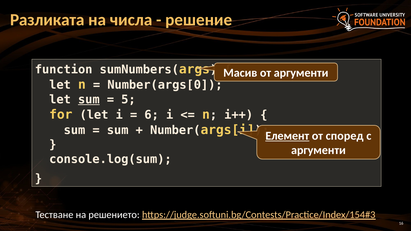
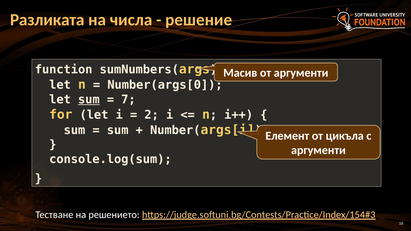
5: 5 -> 7 (128, 100)
6: 6 -> 2 (152, 115)
Елемент underline: present -> none (287, 136)
според: според -> цикъла (345, 136)
